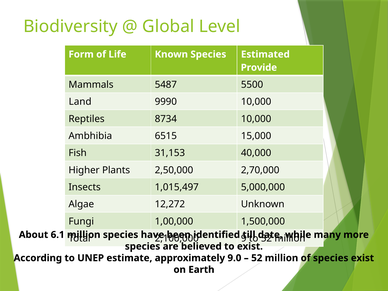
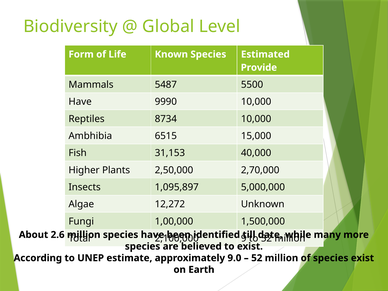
Land: Land -> Have (80, 102)
1,015,497: 1,015,497 -> 1,095,897 (177, 187)
6.1: 6.1 -> 2.6 (58, 235)
